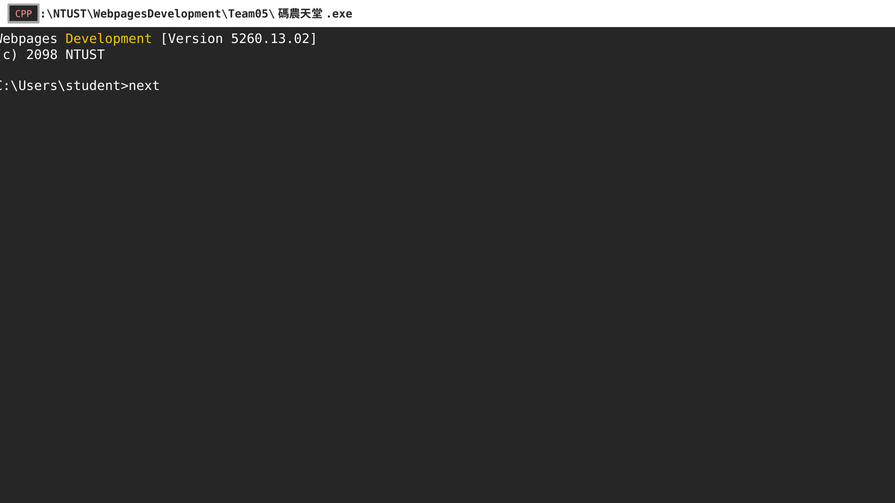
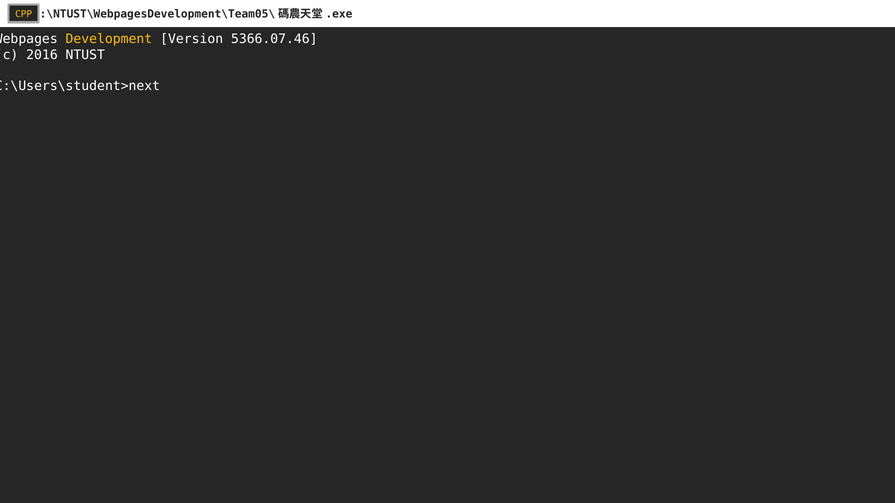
CPP colour: pink -> yellow (24, 14)
5260.13.02: 5260.13.02 -> 5366.07.46 (274, 39)
2098: 2098 -> 2016 (42, 55)
